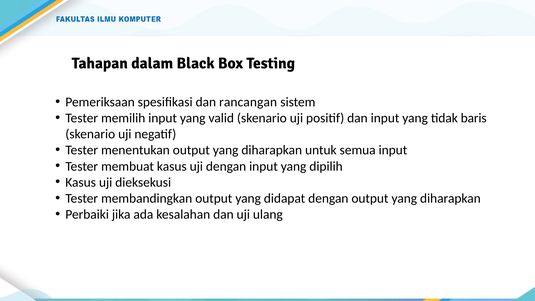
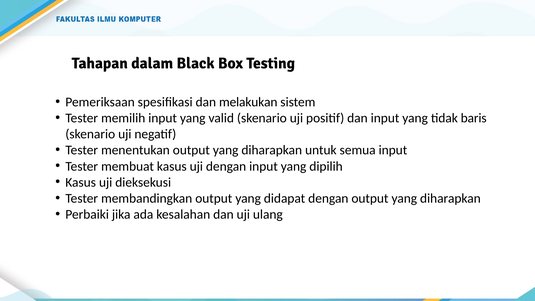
rancangan: rancangan -> melakukan (248, 102)
